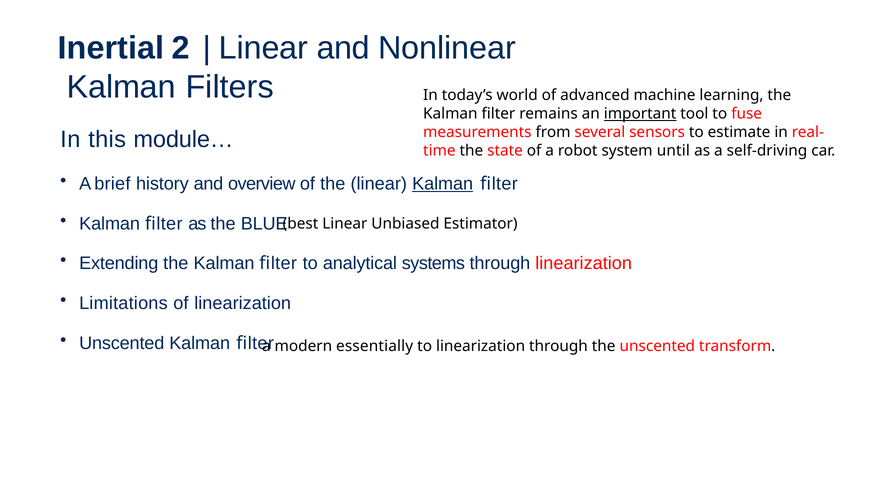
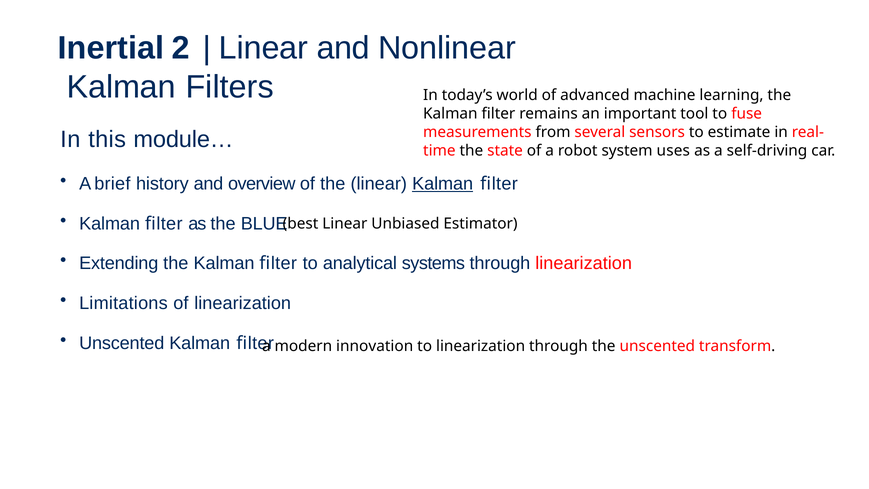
important underline: present -> none (640, 114)
until: until -> uses (673, 151)
essentially: essentially -> innovation (375, 346)
